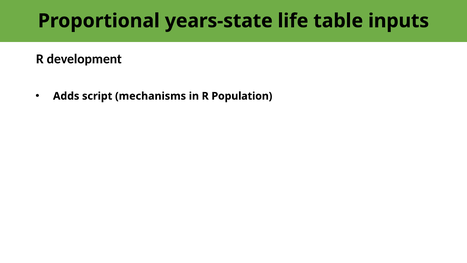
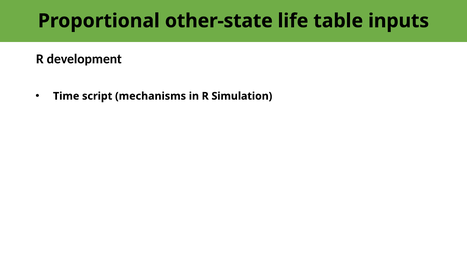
years-state: years-state -> other-state (219, 21)
Adds: Adds -> Time (66, 96)
Population: Population -> Simulation (242, 96)
